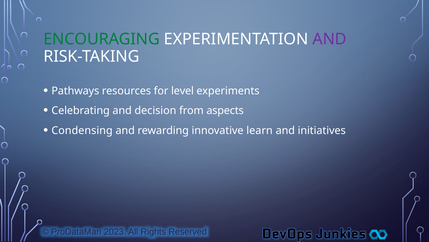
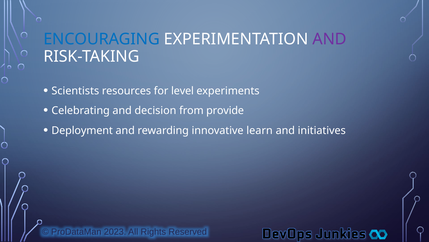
ENCOURAGING colour: green -> blue (102, 39)
Pathways: Pathways -> Scientists (75, 91)
aspects: aspects -> provide (225, 110)
Condensing: Condensing -> Deployment (82, 130)
